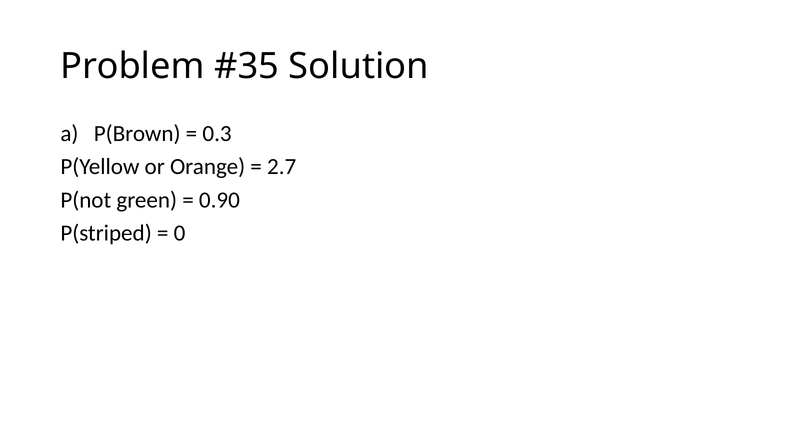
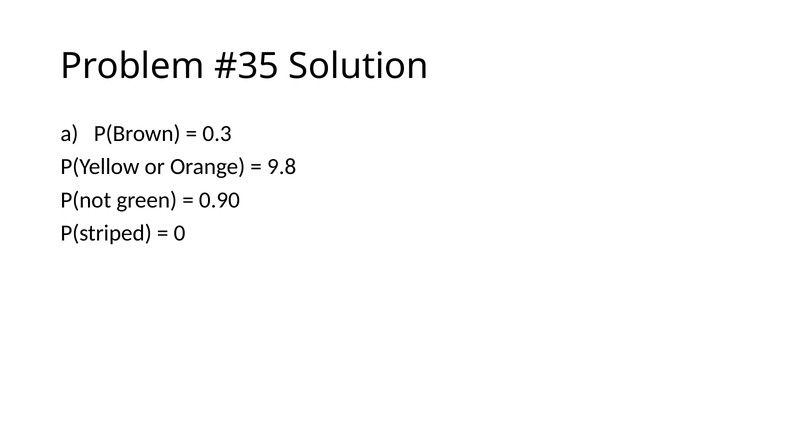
2.7: 2.7 -> 9.8 (282, 167)
